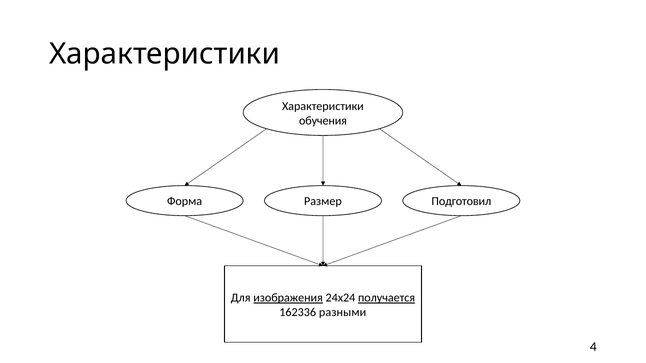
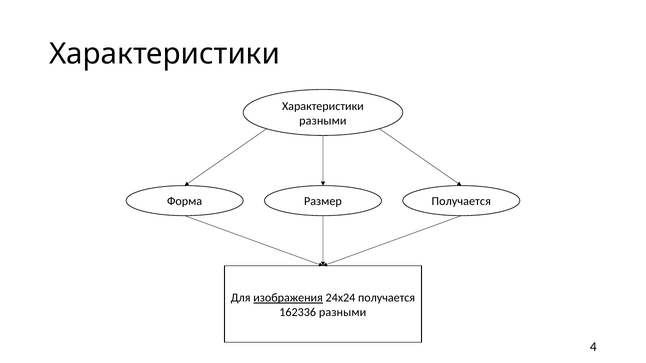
обучения: обучения -> разными (323, 121)
Размер Подготовил: Подготовил -> Получается (461, 202)
получается underline: present -> none (387, 298)
